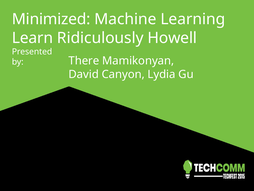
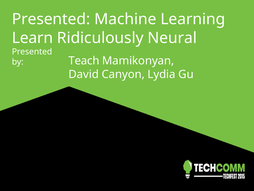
Minimized: Minimized -> Presented (51, 19)
Howell: Howell -> Neural (172, 38)
There: There -> Teach (84, 61)
